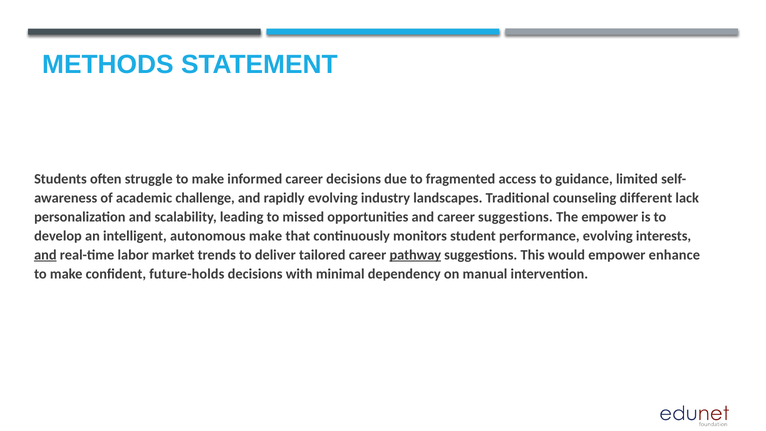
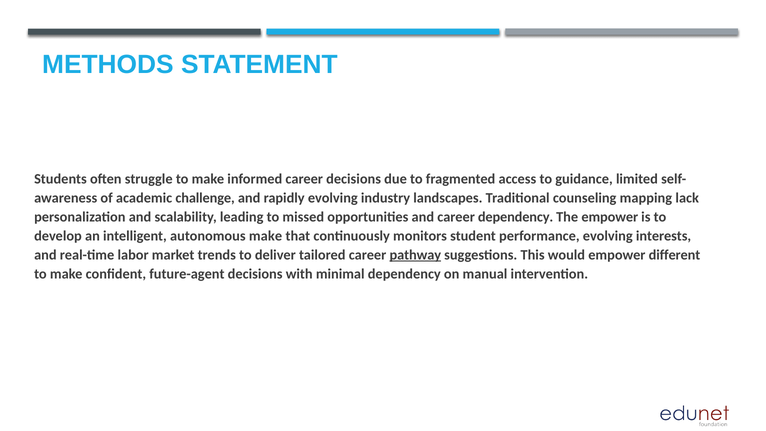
different: different -> mapping (646, 198)
career suggestions: suggestions -> dependency (516, 217)
and underline: present -> none (45, 255)
enhance: enhance -> different (674, 255)
future-holds: future-holds -> future-agent (187, 274)
